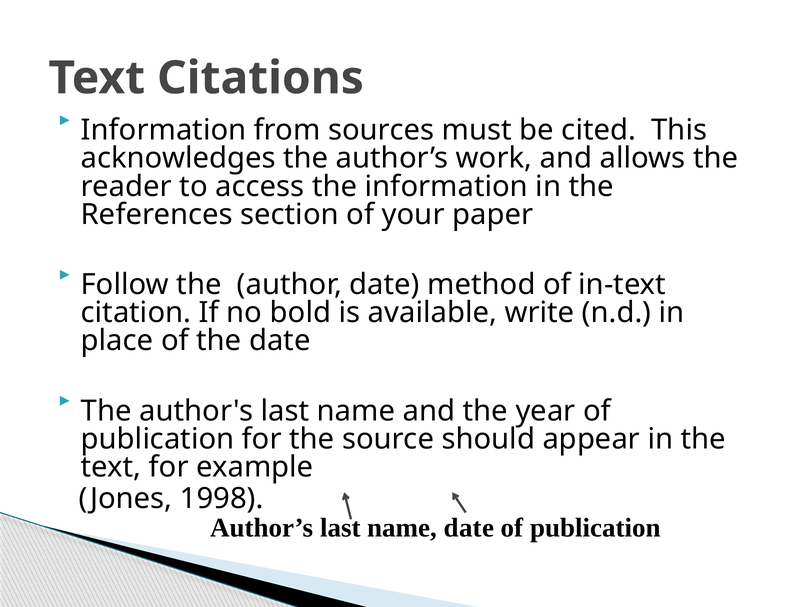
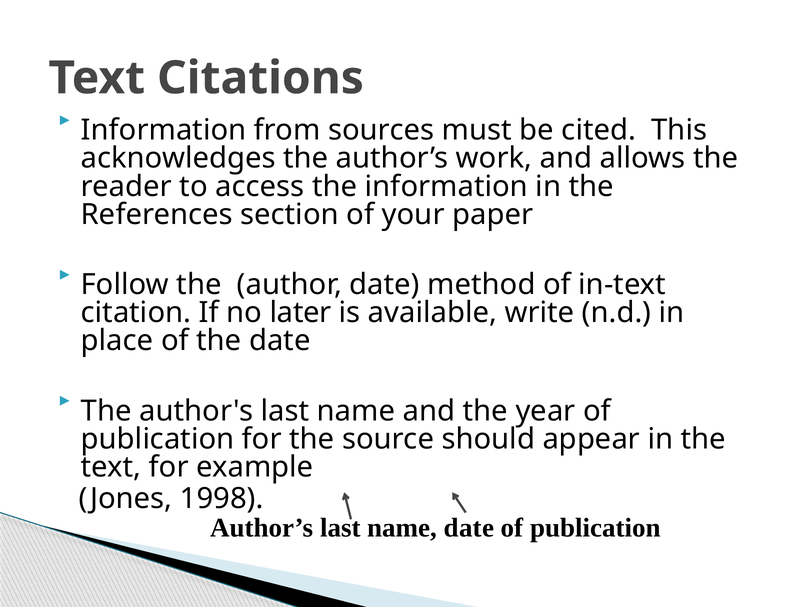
bold: bold -> later (301, 313)
